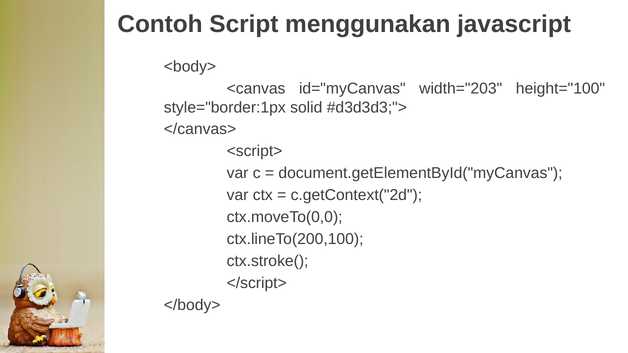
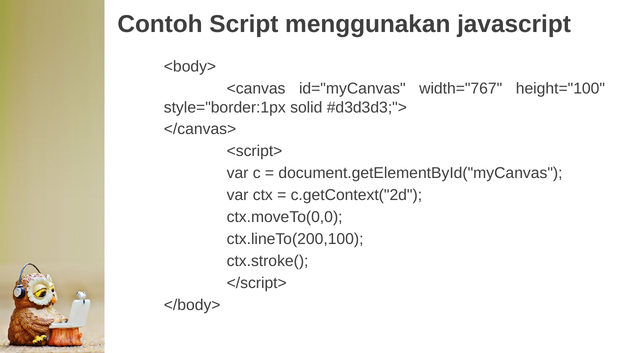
width="203: width="203 -> width="767 (461, 89)
